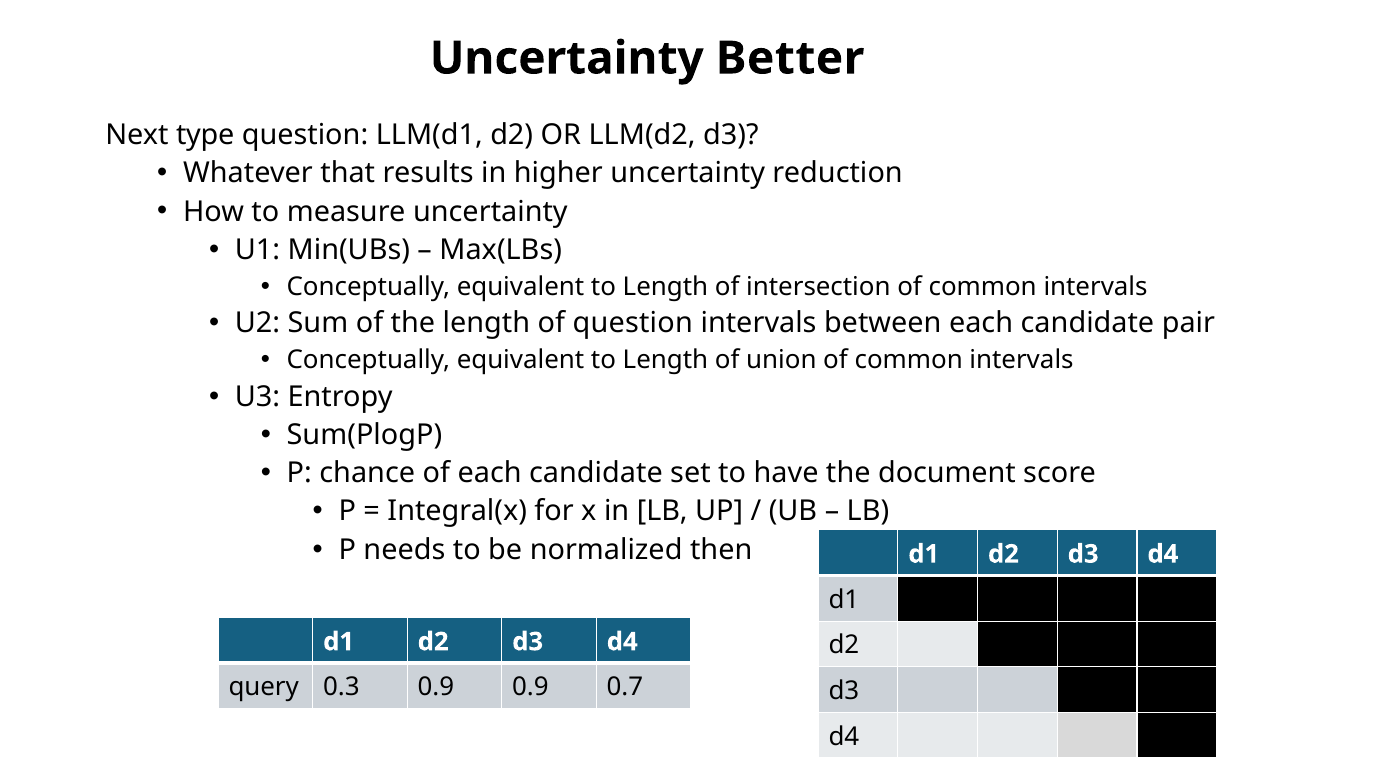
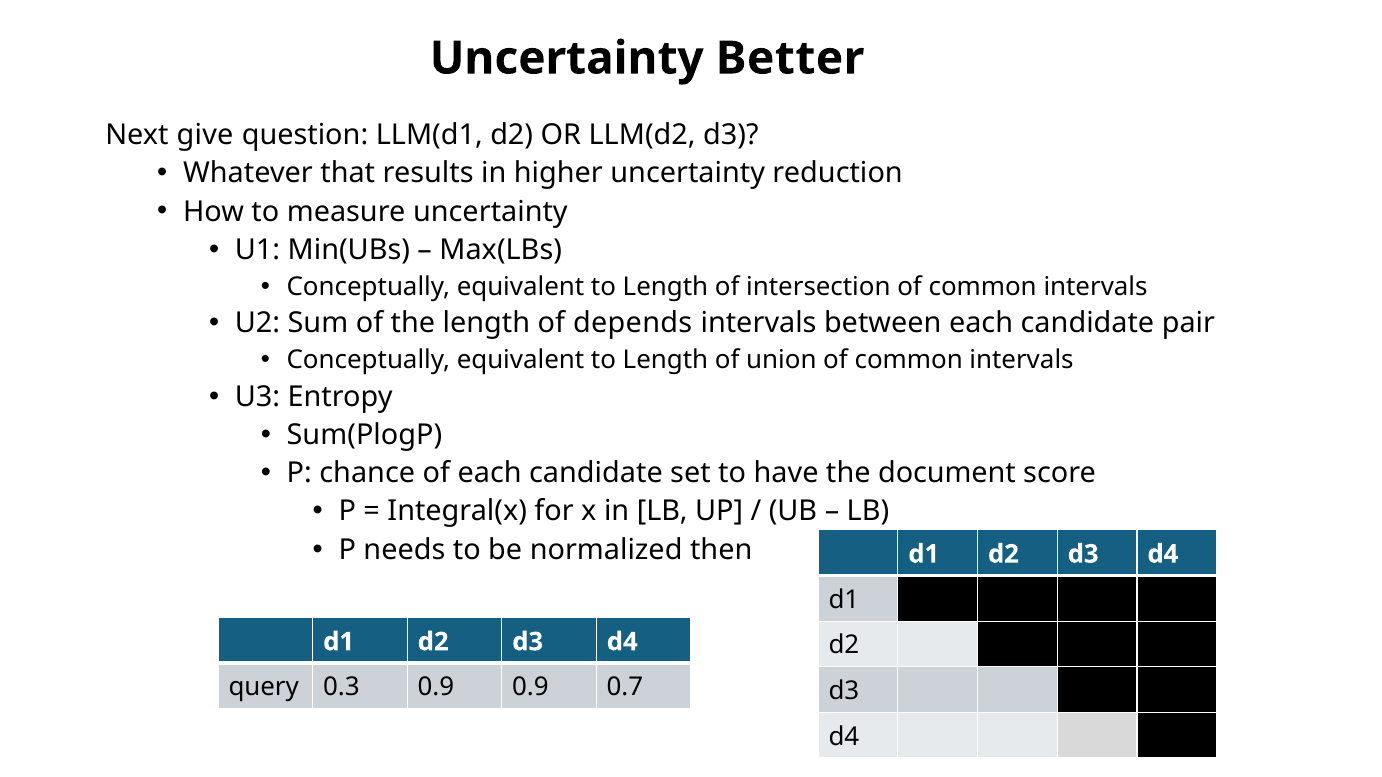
type: type -> give (205, 135)
of question: question -> depends (633, 323)
